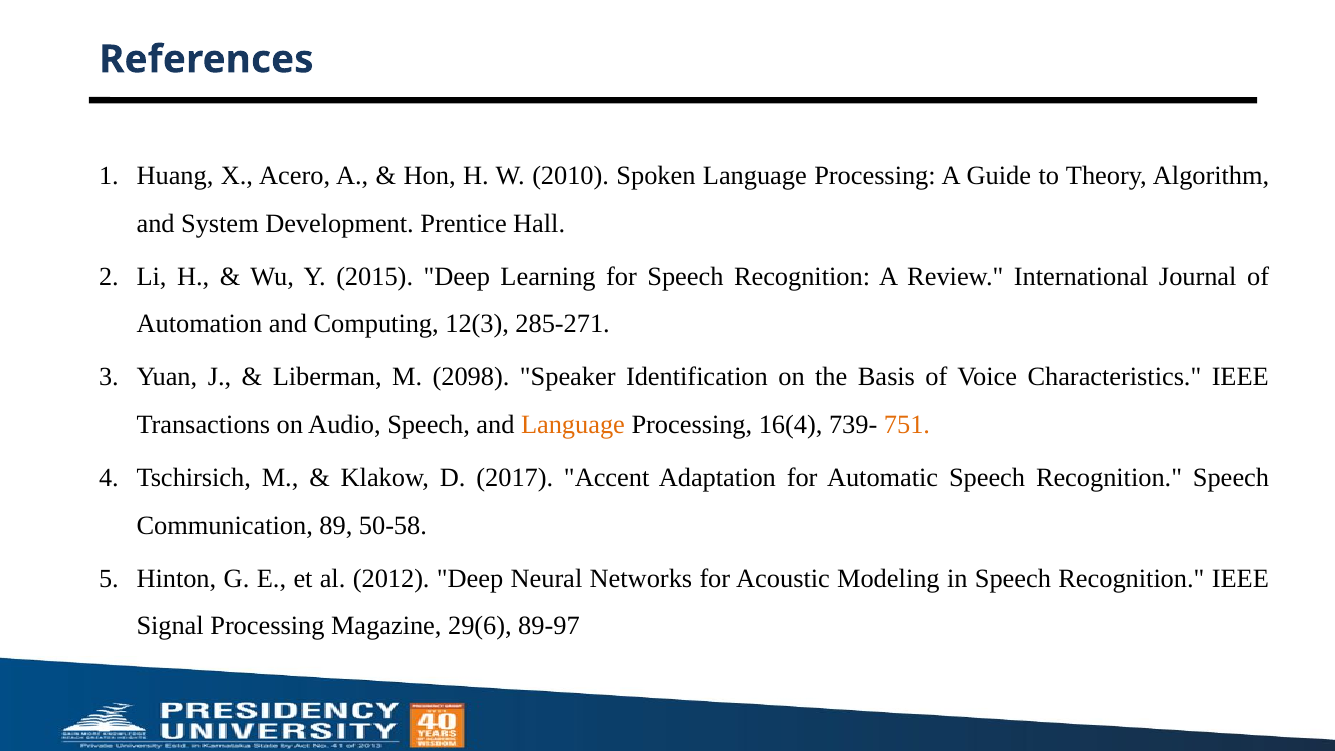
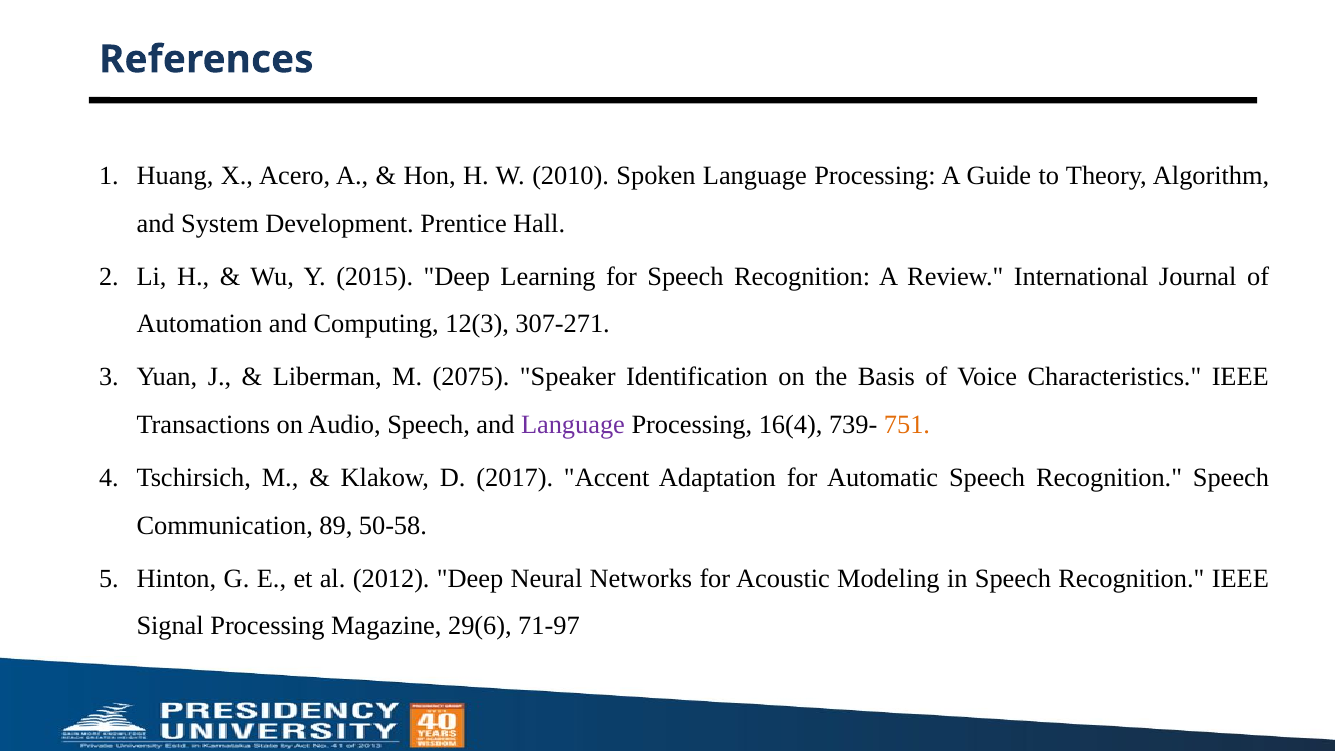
285-271: 285-271 -> 307-271 (563, 324)
2098: 2098 -> 2075 (471, 377)
Language colour: orange -> purple (573, 425)
89-97: 89-97 -> 71-97 (549, 626)
